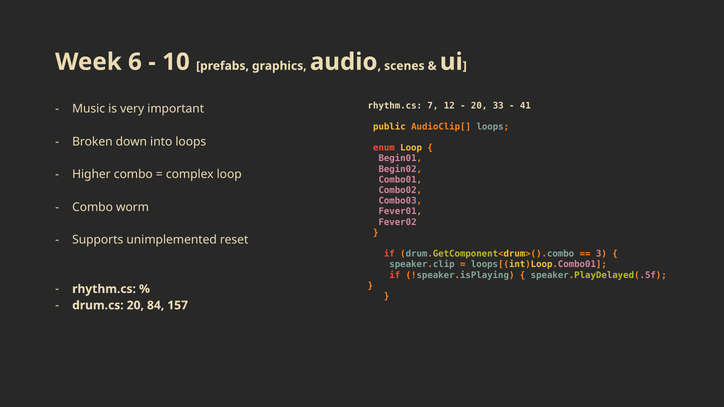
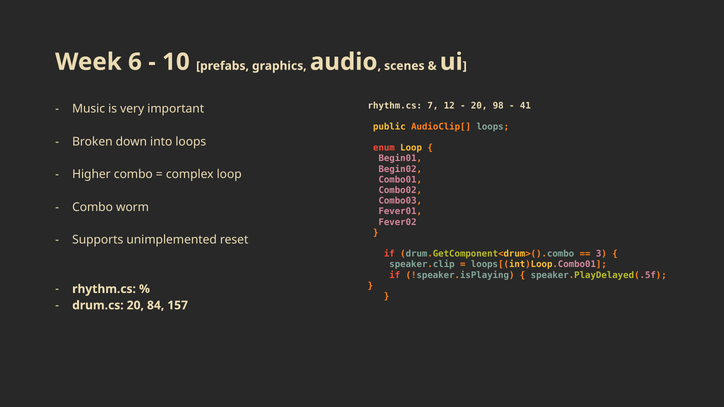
33: 33 -> 98 (498, 106)
